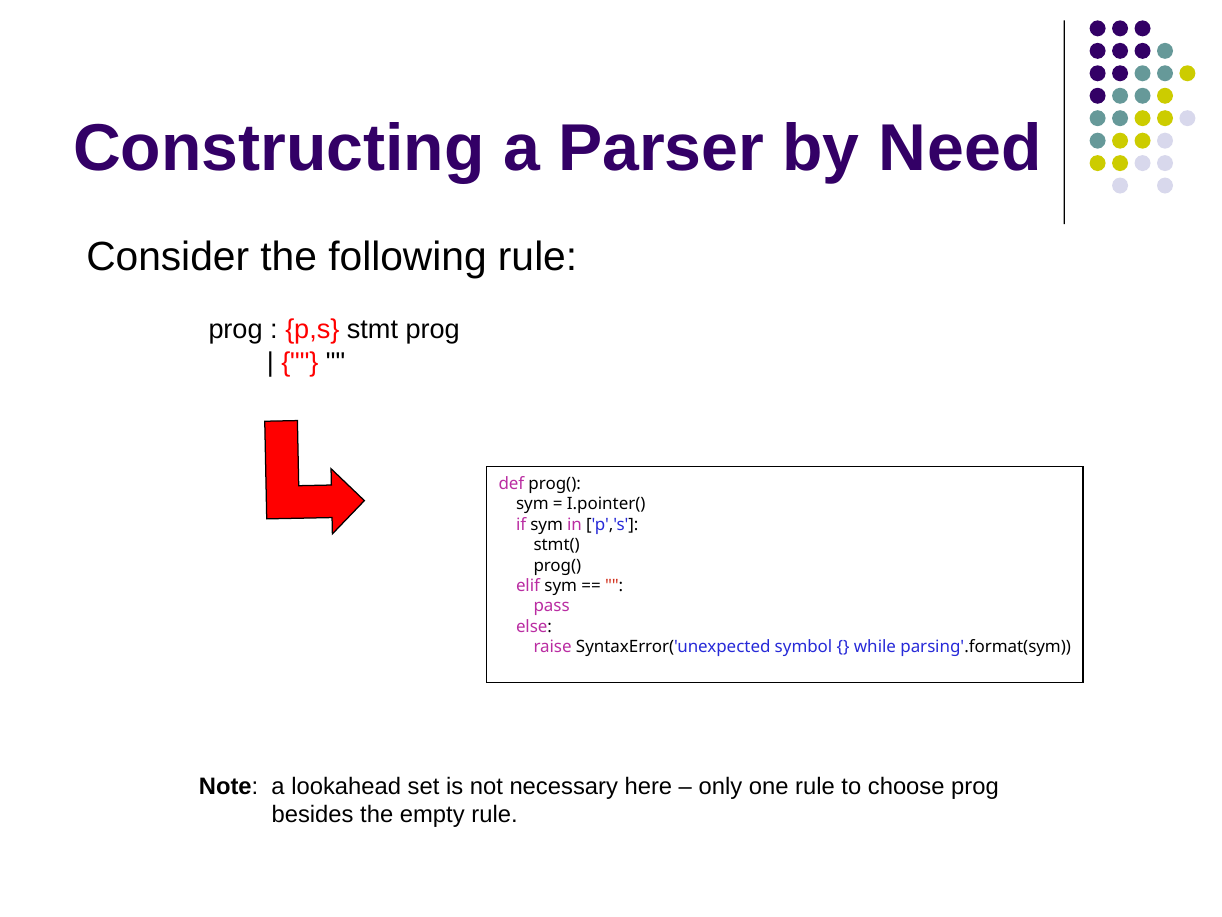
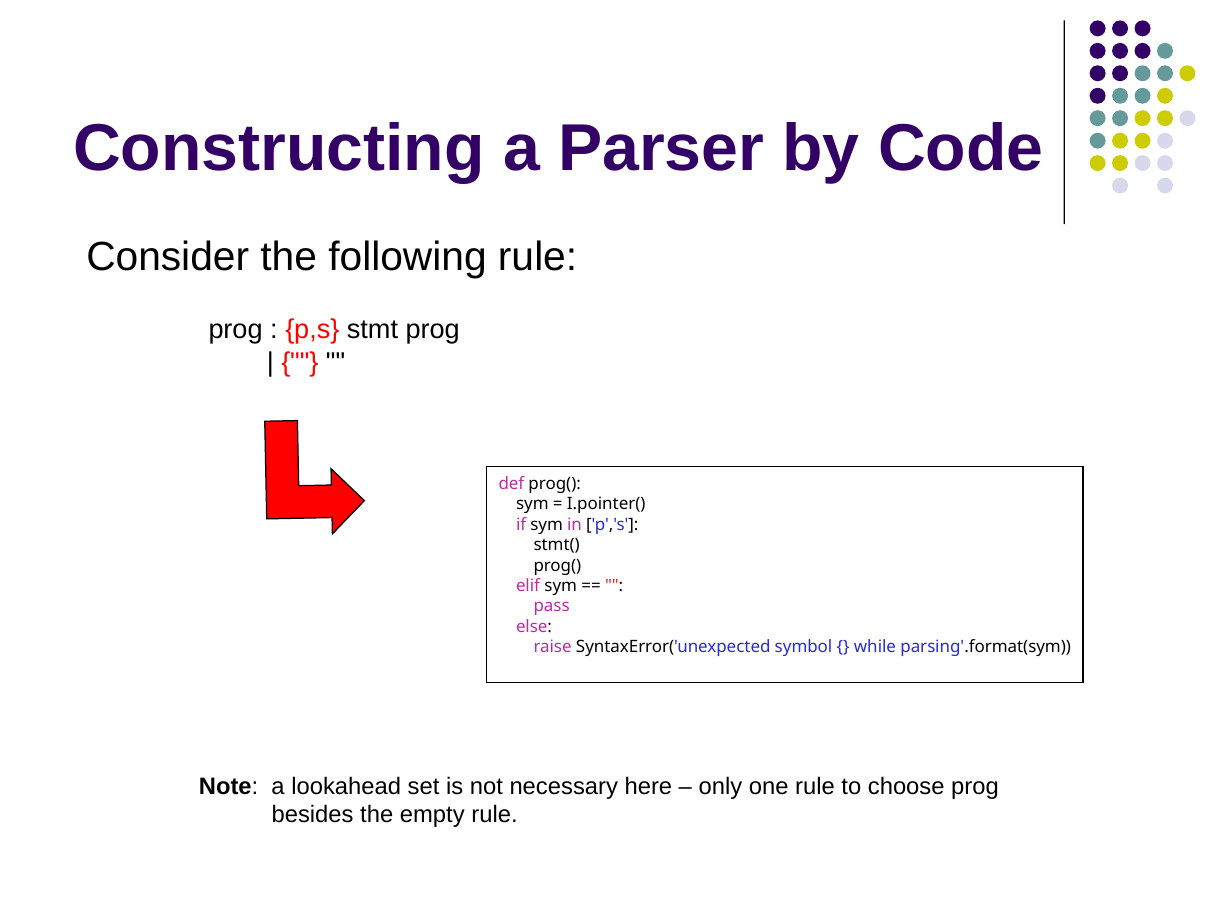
Need: Need -> Code (961, 148)
